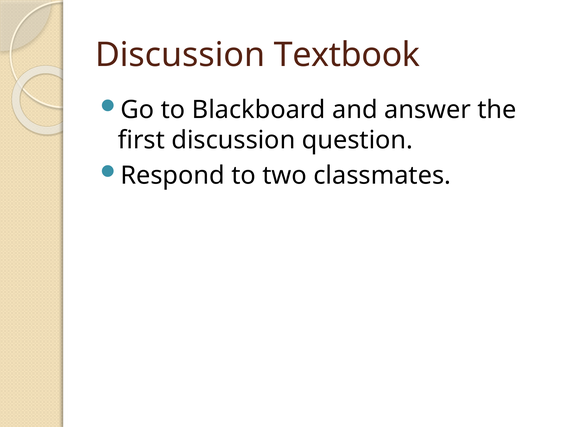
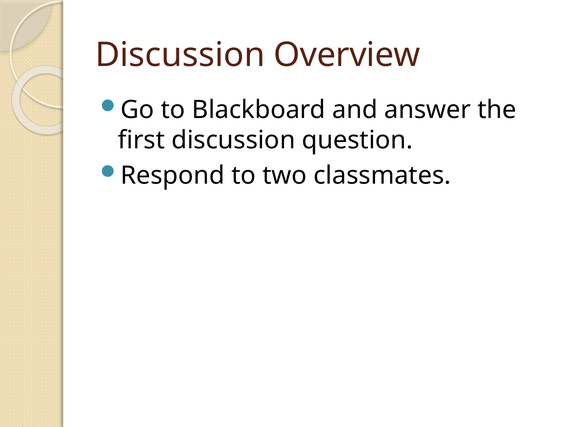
Textbook: Textbook -> Overview (347, 55)
